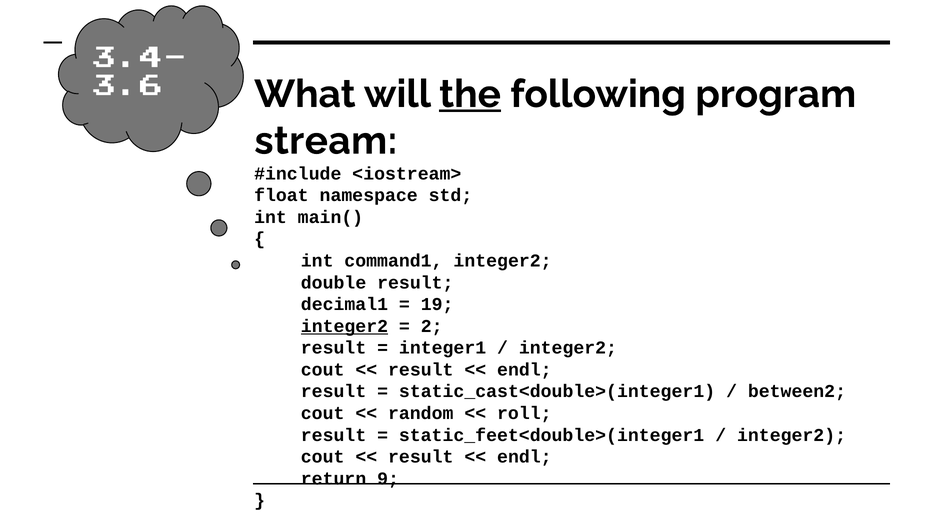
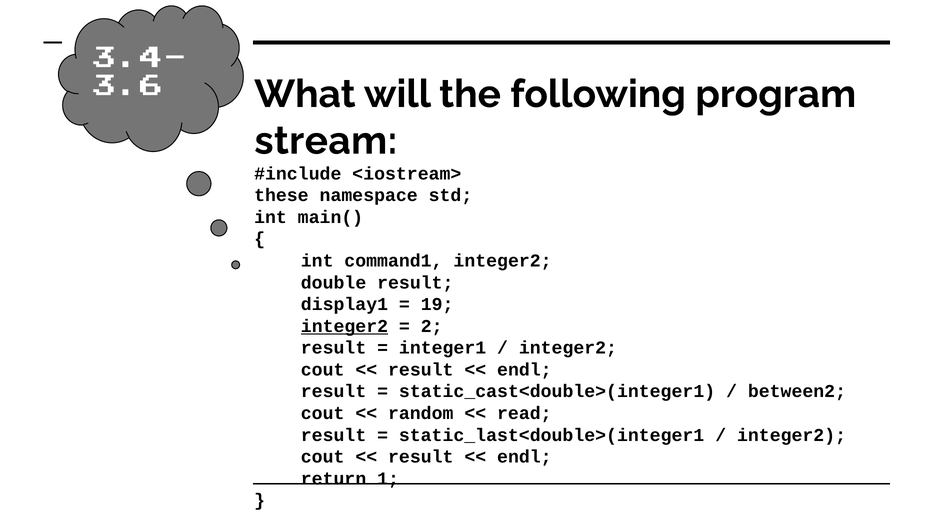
the underline: present -> none (470, 94)
float: float -> these (281, 195)
decimal1: decimal1 -> display1 (344, 304)
roll: roll -> read (524, 413)
static_feet<double>(integer1: static_feet<double>(integer1 -> static_last<double>(integer1 (552, 435)
9: 9 -> 1 (388, 479)
